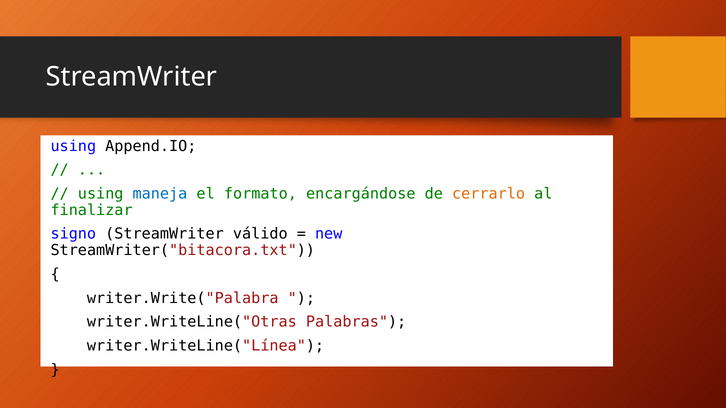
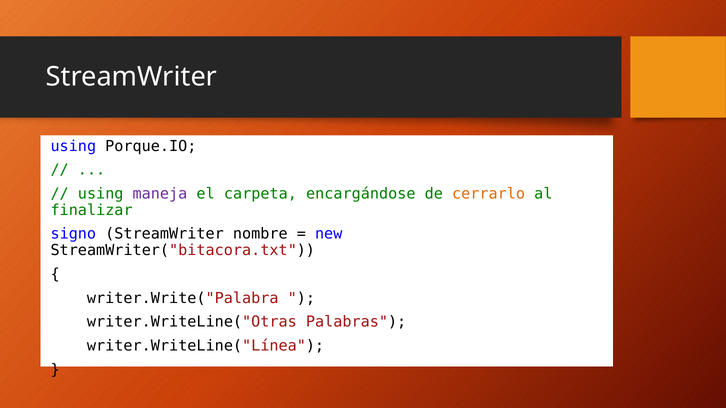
Append.IO: Append.IO -> Porque.IO (151, 146)
maneja colour: blue -> purple (160, 194)
formato: formato -> carpeta (260, 194)
válido: válido -> nombre (260, 234)
